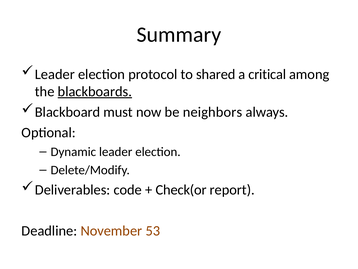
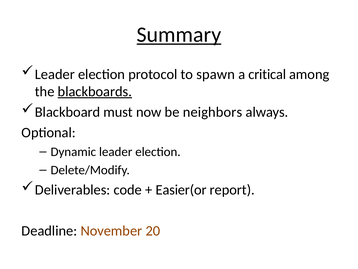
Summary underline: none -> present (179, 35)
shared: shared -> spawn (216, 74)
Check(or: Check(or -> Easier(or (181, 189)
53: 53 -> 20 (153, 230)
